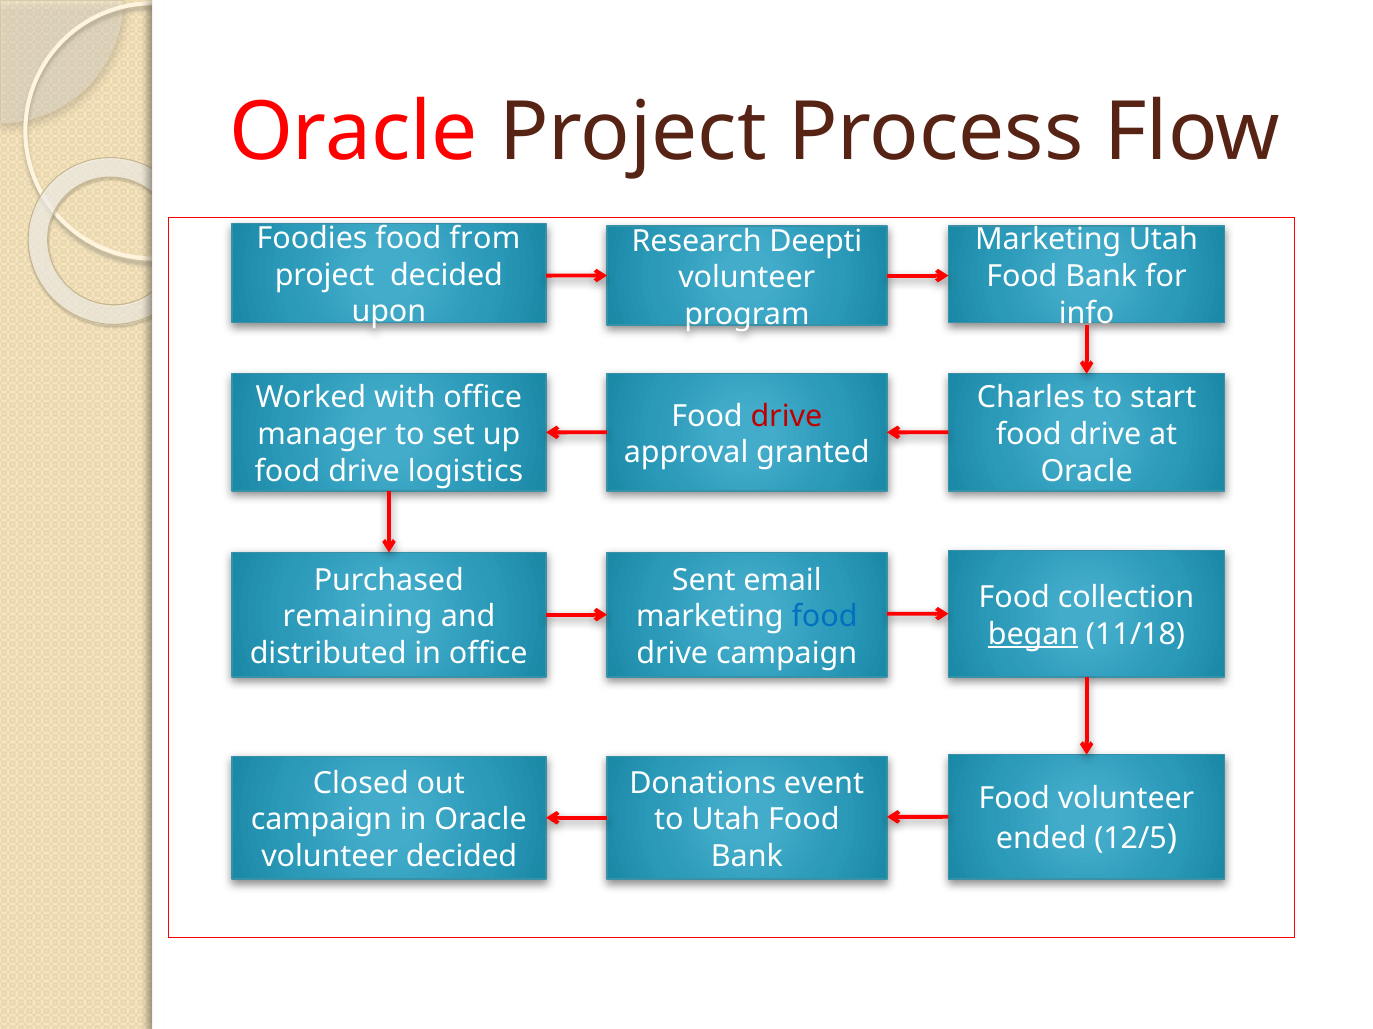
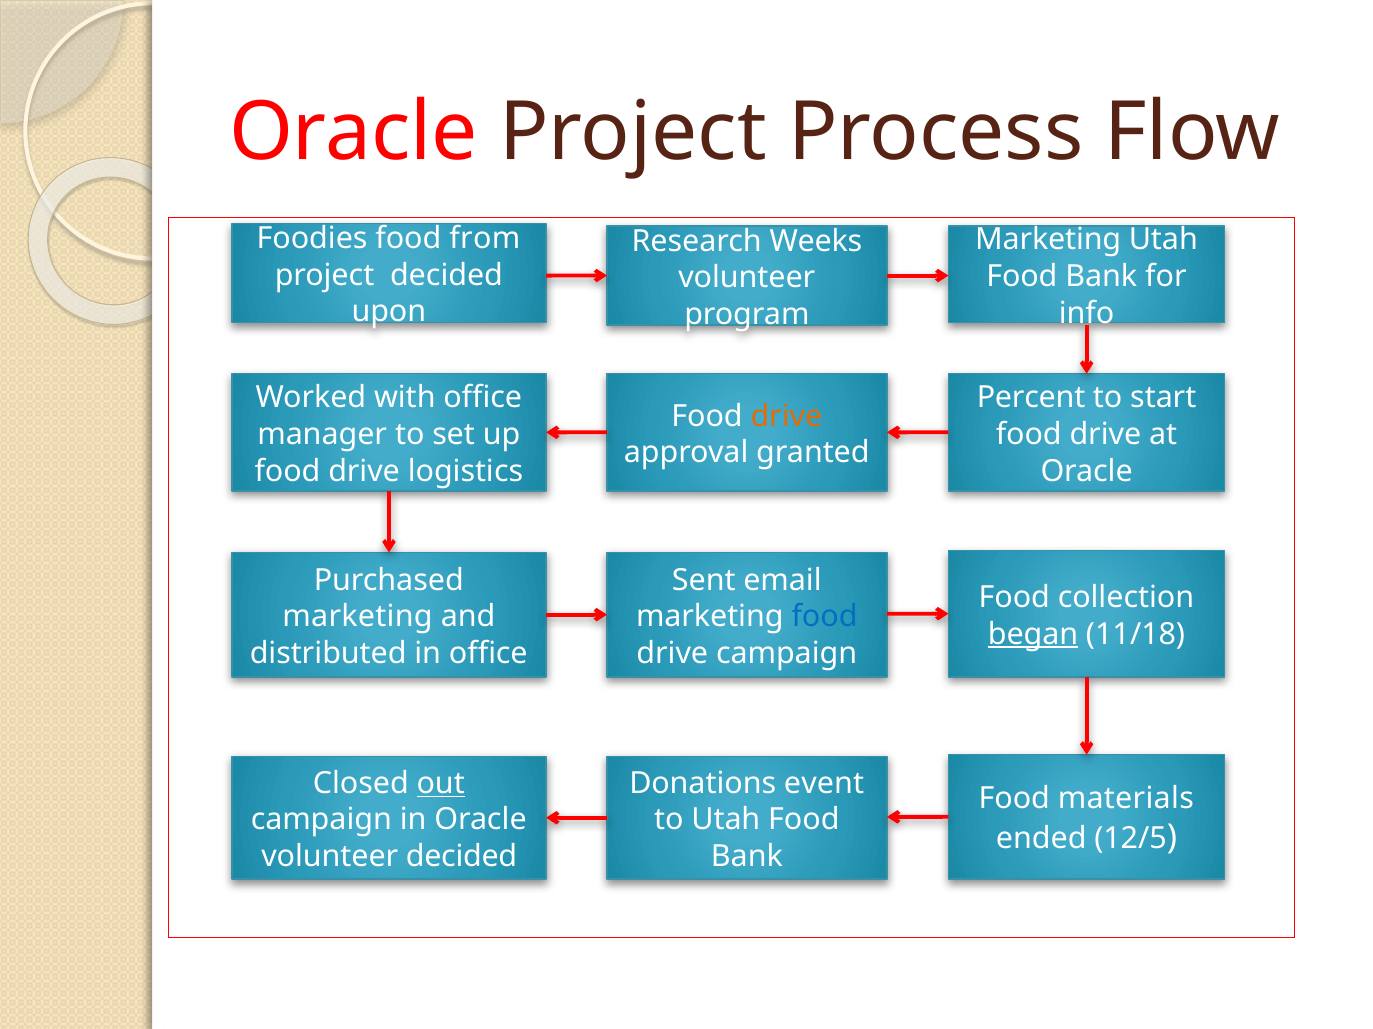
Deepti: Deepti -> Weeks (816, 241)
Charles: Charles -> Percent (1031, 398)
drive colour: red -> orange (786, 416)
remaining: remaining -> marketing (358, 617)
out underline: none -> present (441, 784)
Food volunteer: volunteer -> materials (1126, 799)
